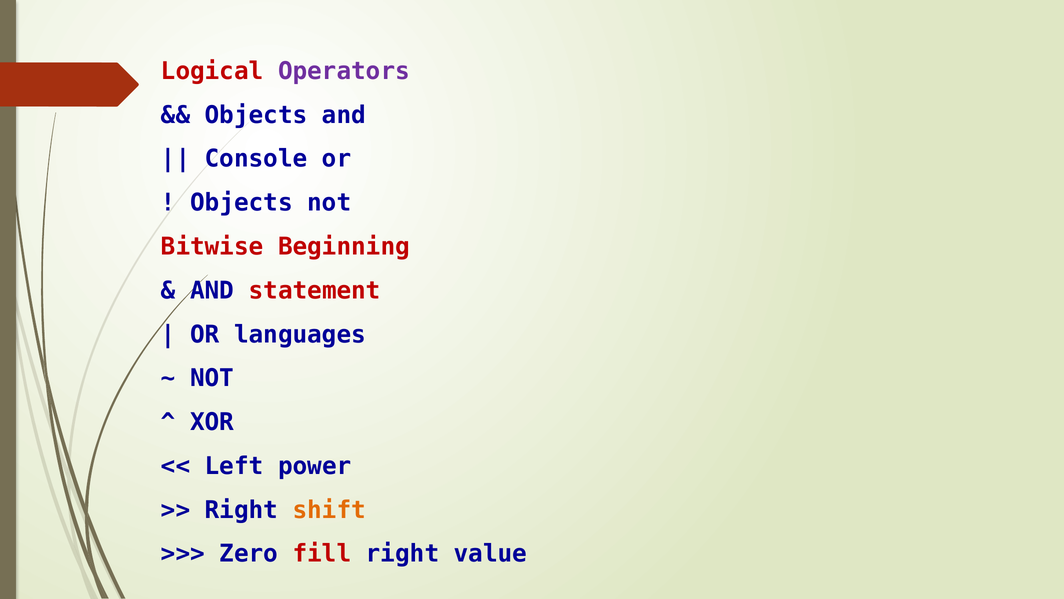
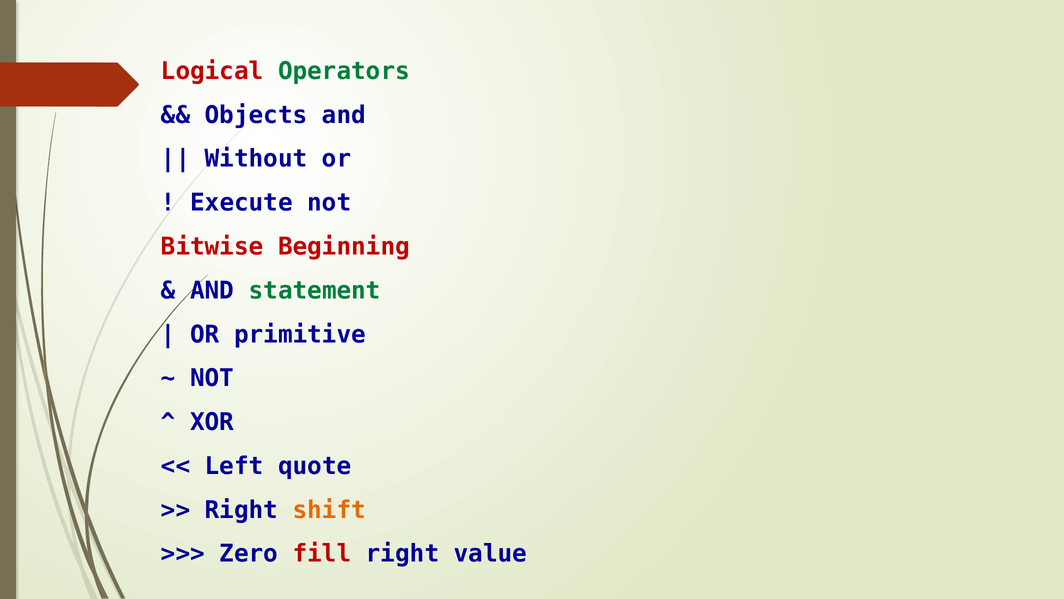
Operators colour: purple -> green (344, 71)
Console: Console -> Without (256, 159)
Objects: Objects -> Execute (241, 203)
statement colour: red -> green (315, 290)
languages: languages -> primitive (300, 334)
power: power -> quote (315, 466)
